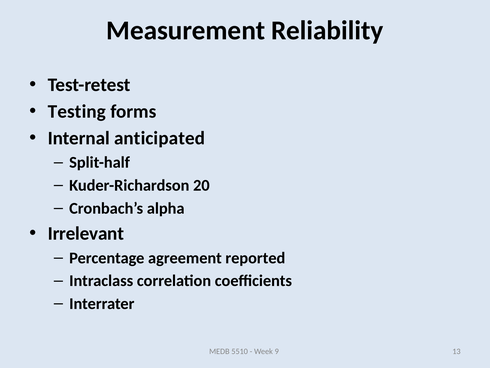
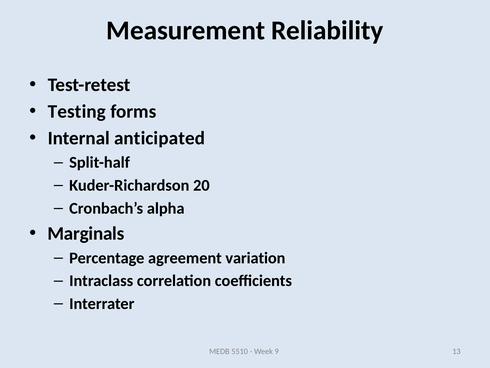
Irrelevant: Irrelevant -> Marginals (86, 233)
reported: reported -> variation (255, 258)
